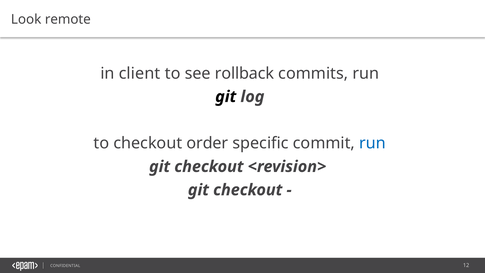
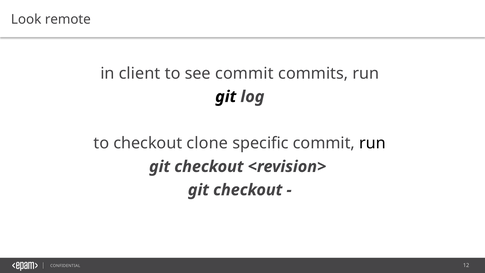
see rollback: rollback -> commit (244, 73)
order: order -> clone (207, 143)
run colour: blue -> black (373, 143)
